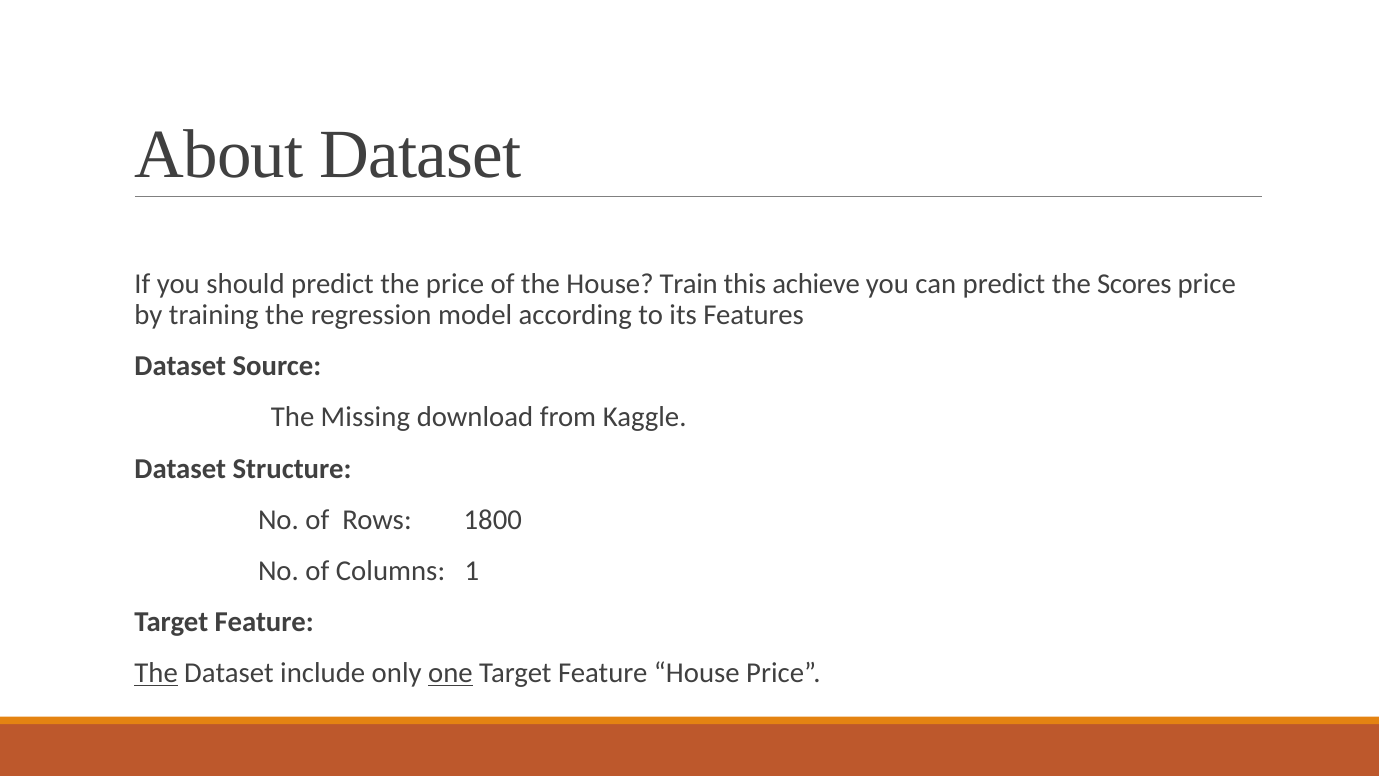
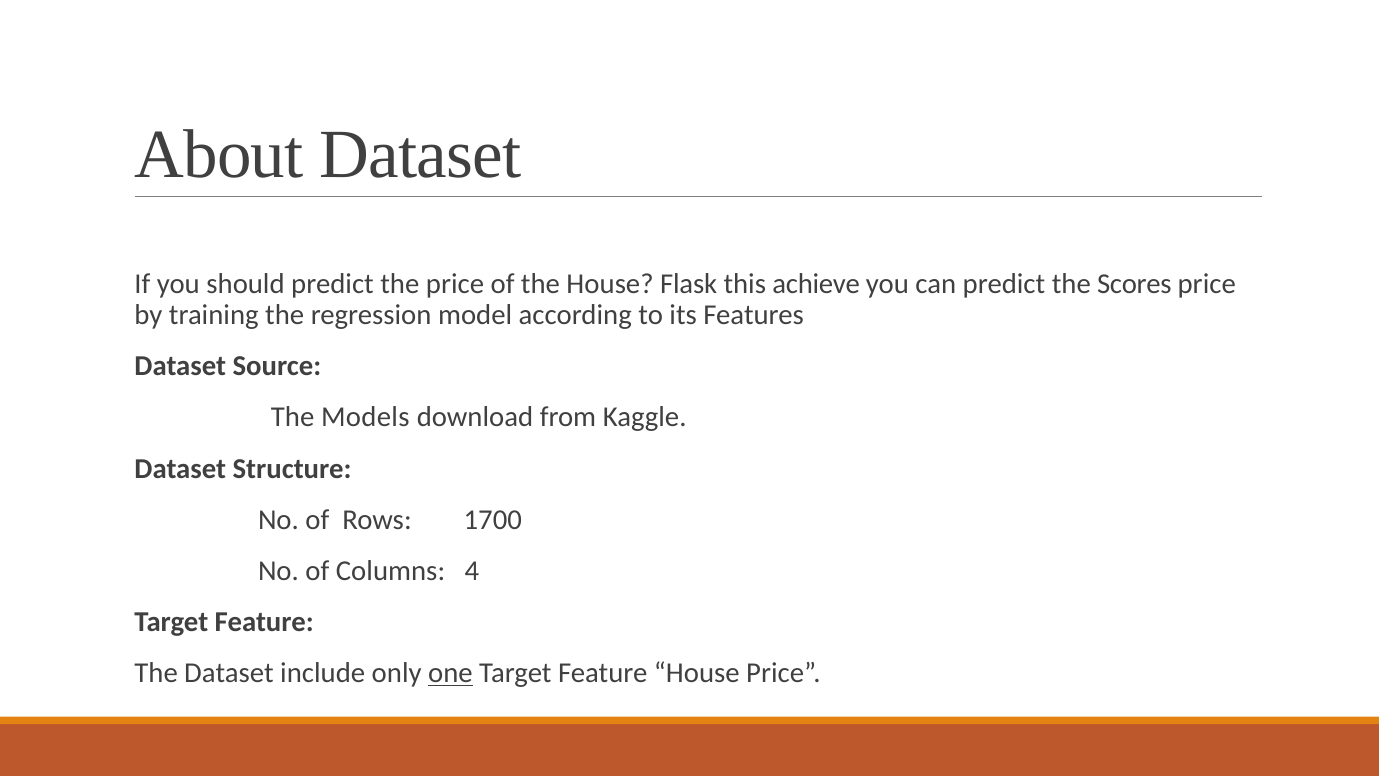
Train: Train -> Flask (689, 284)
Missing: Missing -> Models (365, 417)
1800: 1800 -> 1700 (493, 519)
1: 1 -> 4 (472, 571)
The underline: present -> none (156, 673)
